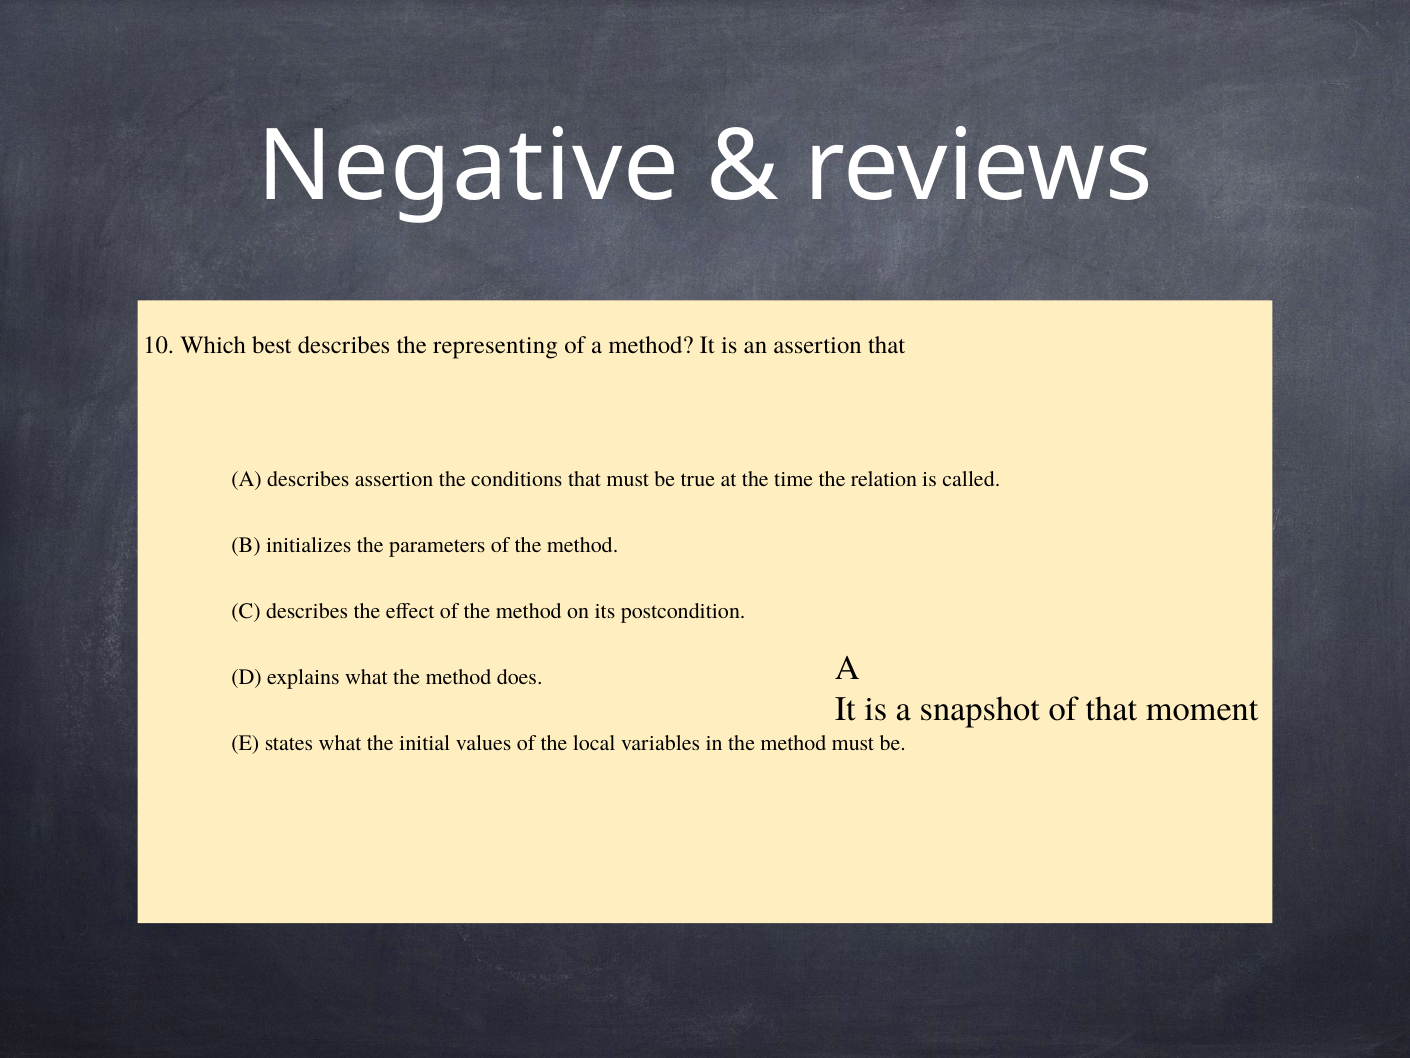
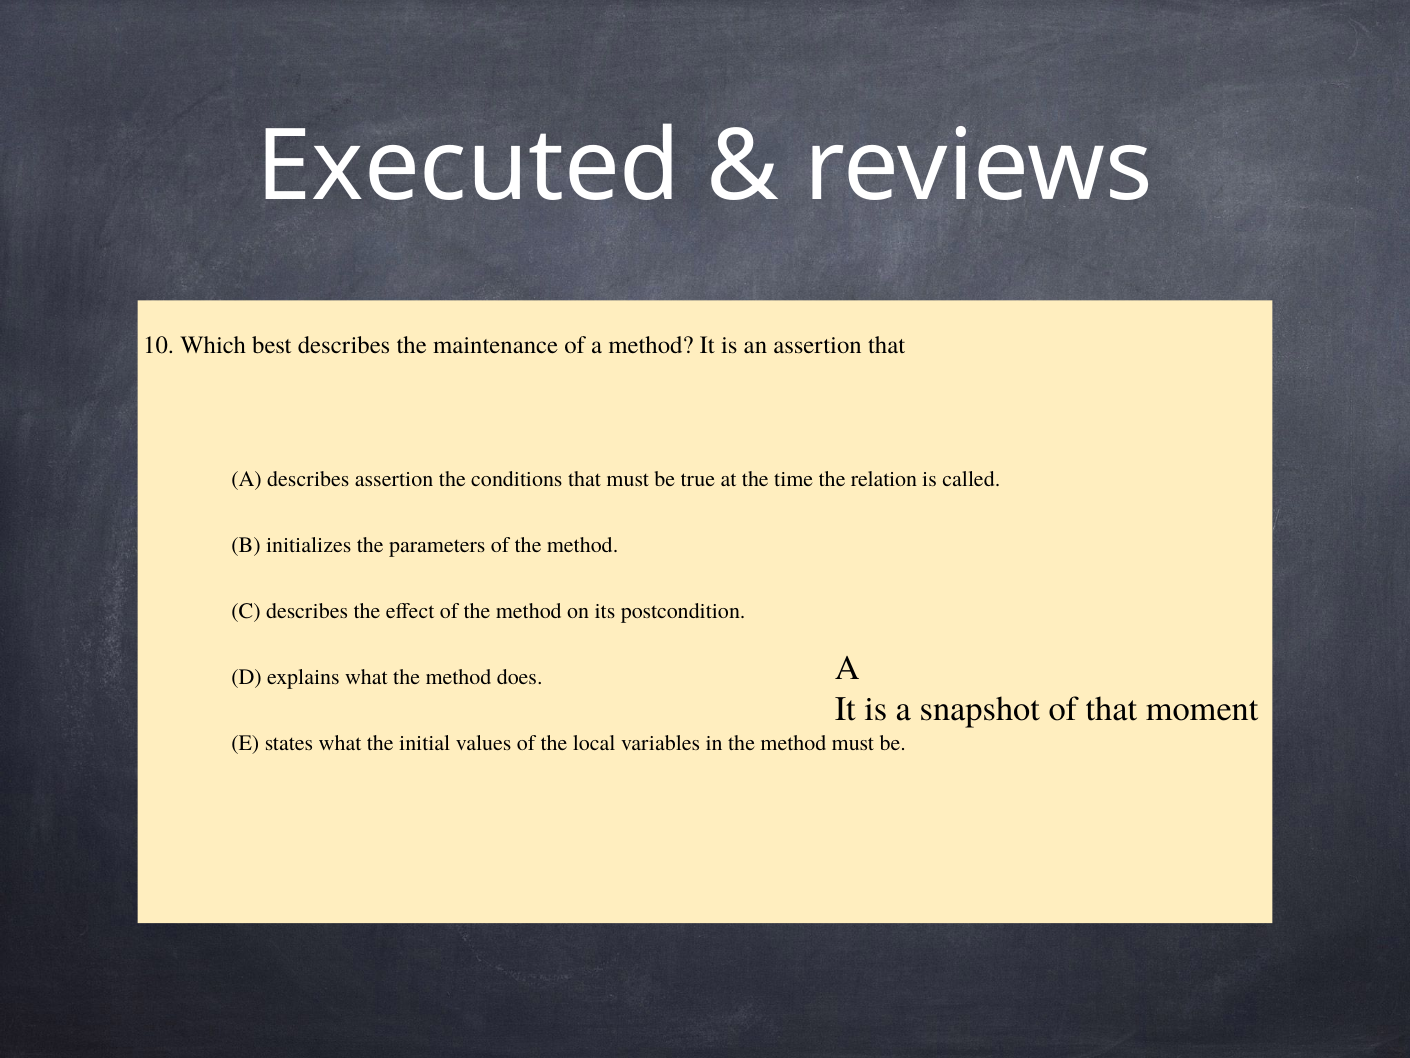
Negative: Negative -> Executed (469, 167)
representing: representing -> maintenance (496, 345)
